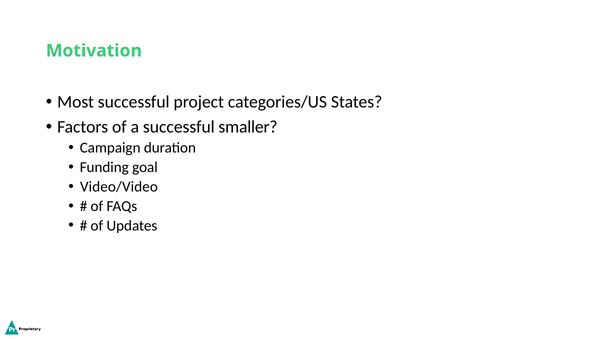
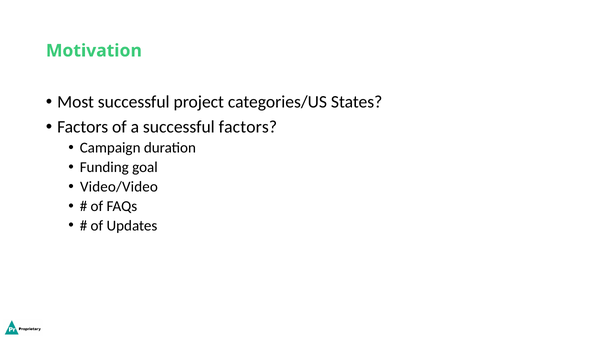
successful smaller: smaller -> factors (248, 127)
